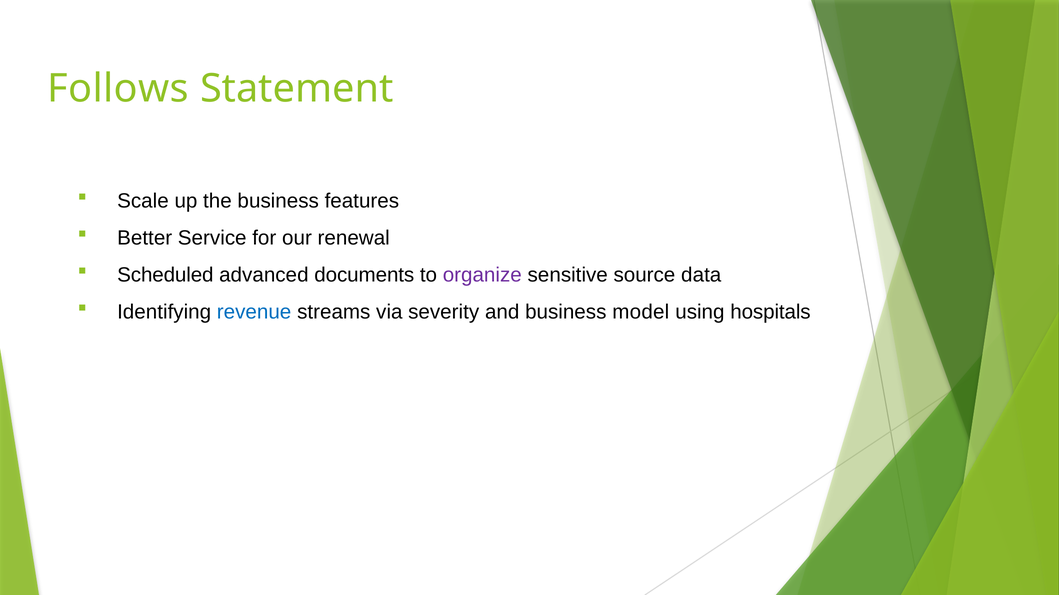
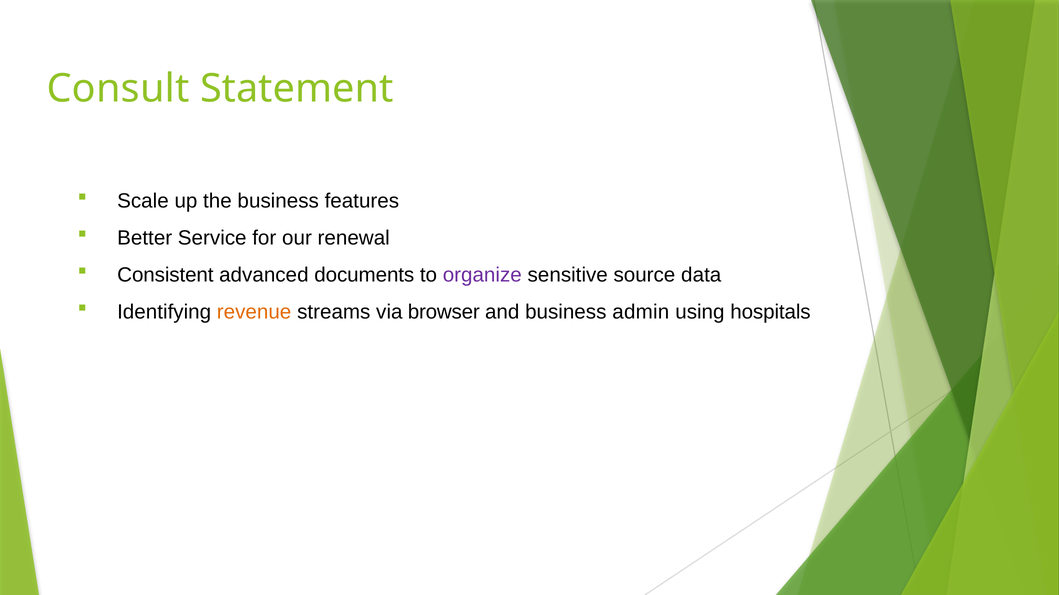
Follows: Follows -> Consult (118, 89)
Scheduled: Scheduled -> Consistent (165, 275)
revenue colour: blue -> orange (254, 312)
severity: severity -> browser (444, 312)
model: model -> admin (641, 312)
